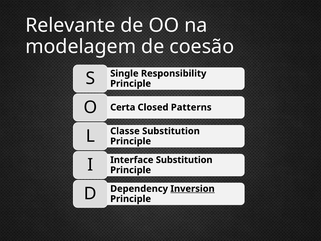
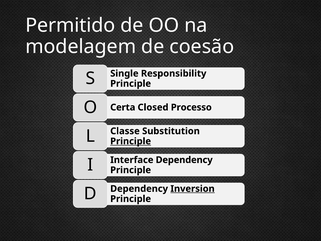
Relevante: Relevante -> Permitido (70, 25)
Patterns: Patterns -> Processo (191, 107)
Principle underline: none -> present (131, 141)
Interface Substitution: Substitution -> Dependency (184, 160)
